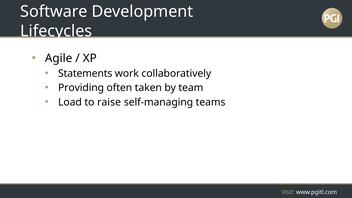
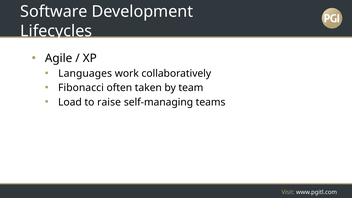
Statements: Statements -> Languages (85, 73)
Providing: Providing -> Fibonacci (81, 88)
